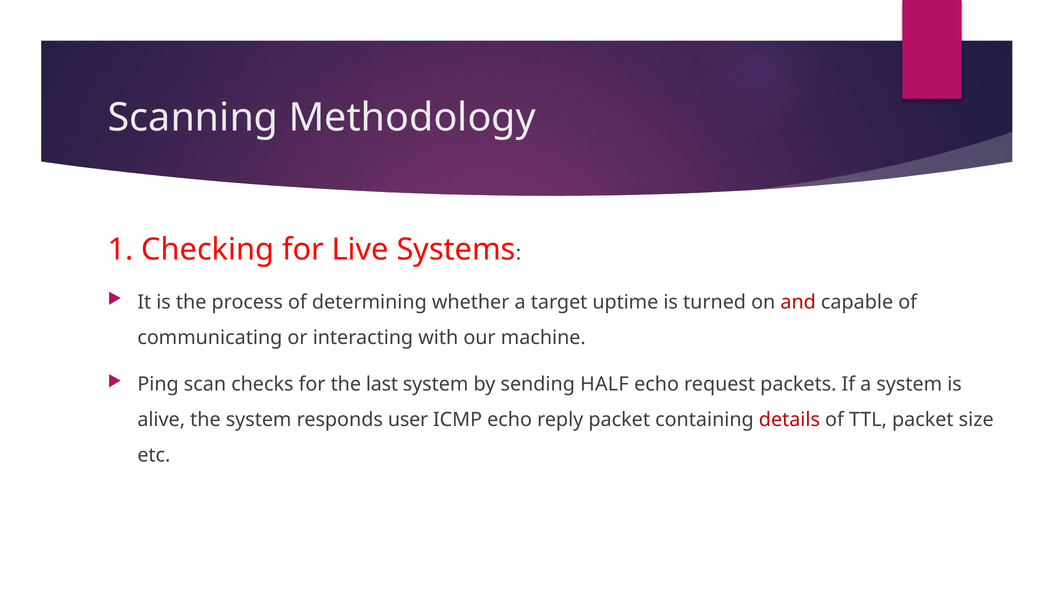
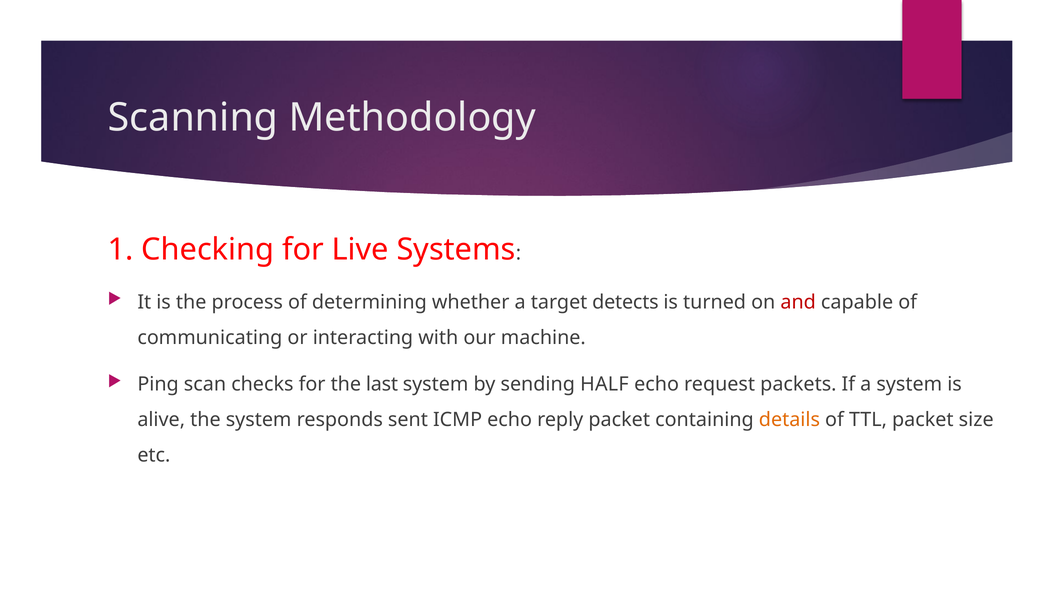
uptime: uptime -> detects (625, 302)
user: user -> sent (408, 420)
details colour: red -> orange (789, 420)
